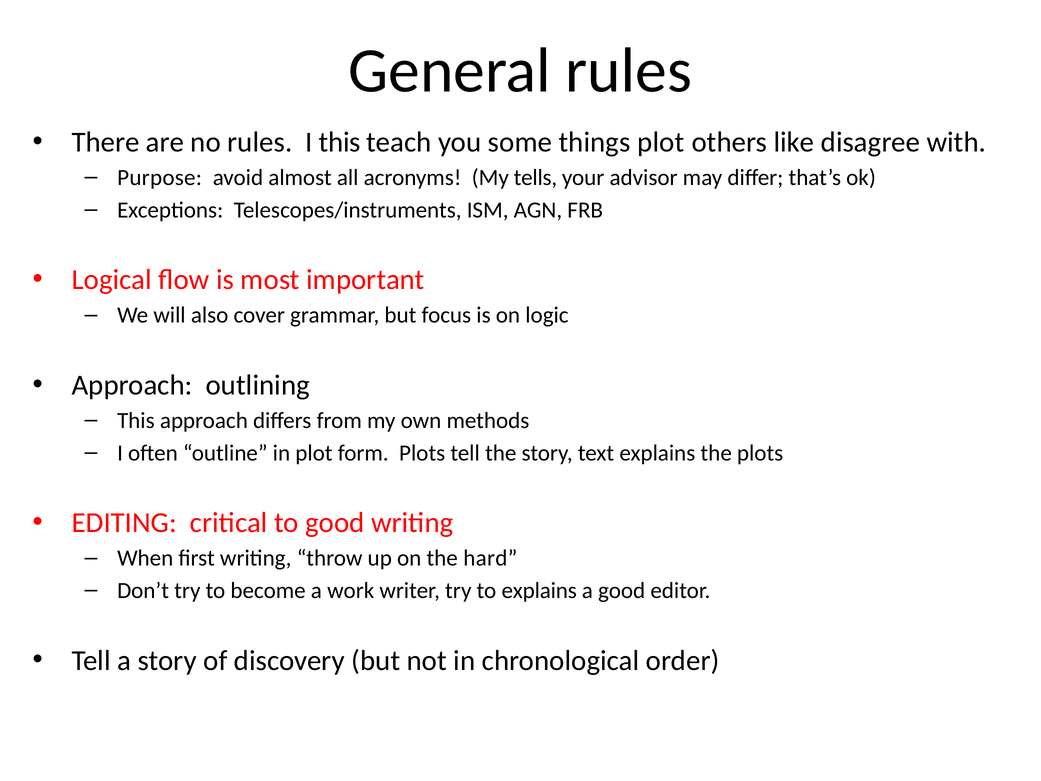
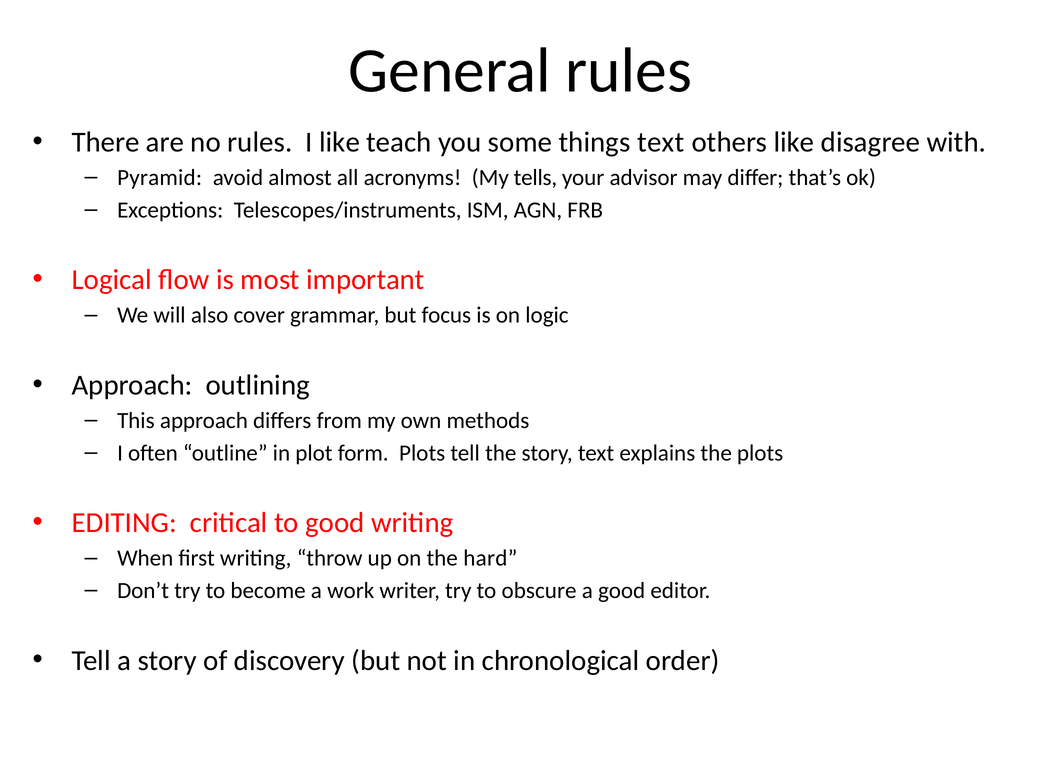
I this: this -> like (340, 142)
things plot: plot -> text (661, 142)
Purpose: Purpose -> Pyramid (160, 178)
to explains: explains -> obscure (539, 590)
